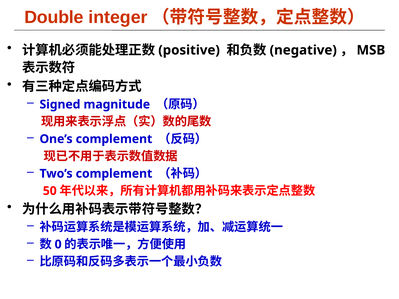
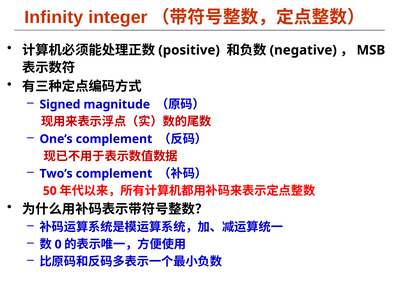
Double: Double -> Infinity (54, 17)
